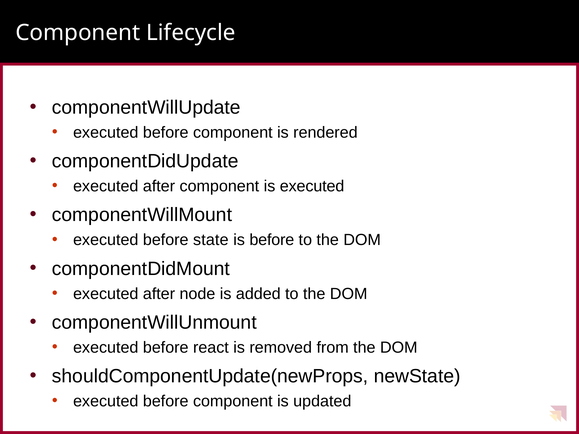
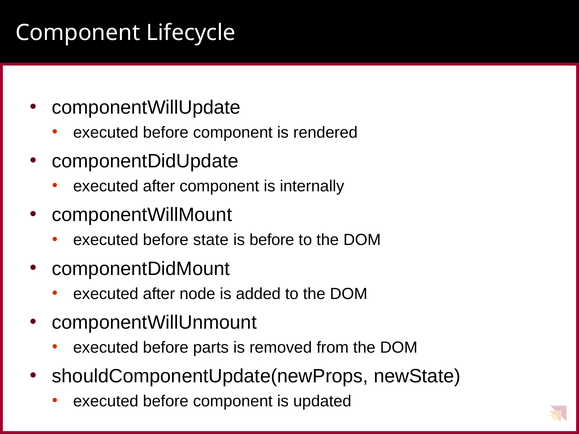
is executed: executed -> internally (312, 186)
react: react -> parts (211, 348)
